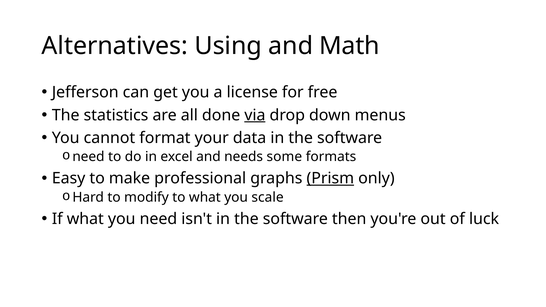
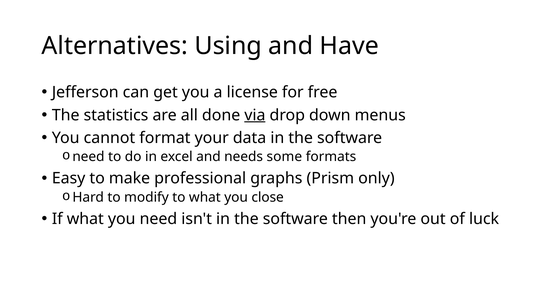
Math: Math -> Have (349, 46)
Prism underline: present -> none (330, 178)
scale: scale -> close (268, 197)
